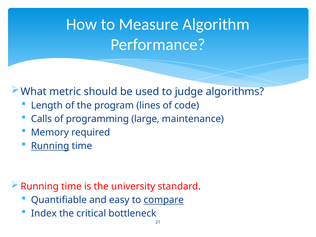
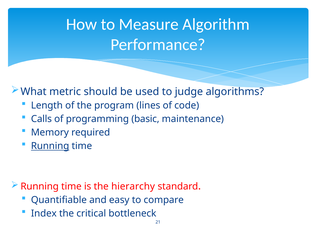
large: large -> basic (145, 119)
university: university -> hierarchy (133, 187)
compare underline: present -> none (164, 200)
